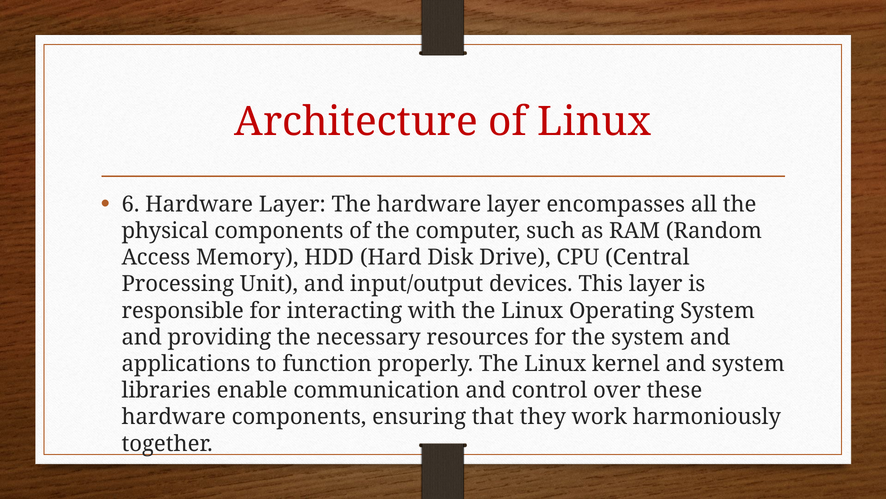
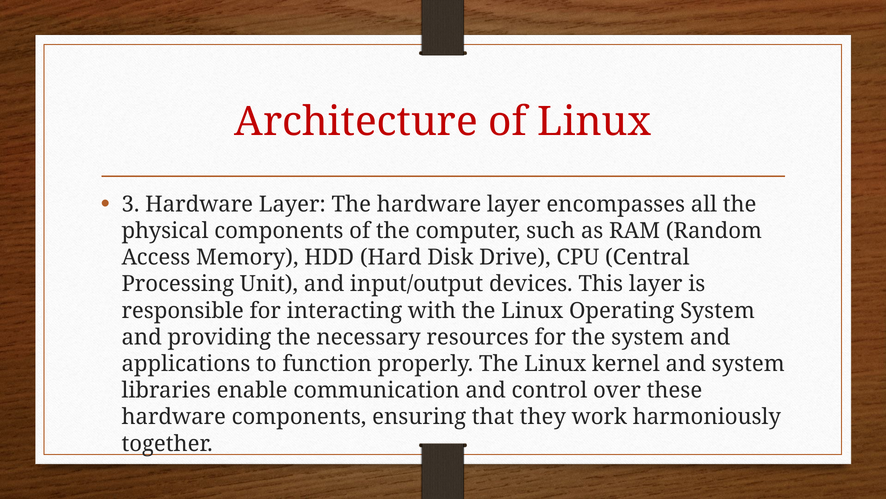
6: 6 -> 3 (130, 204)
